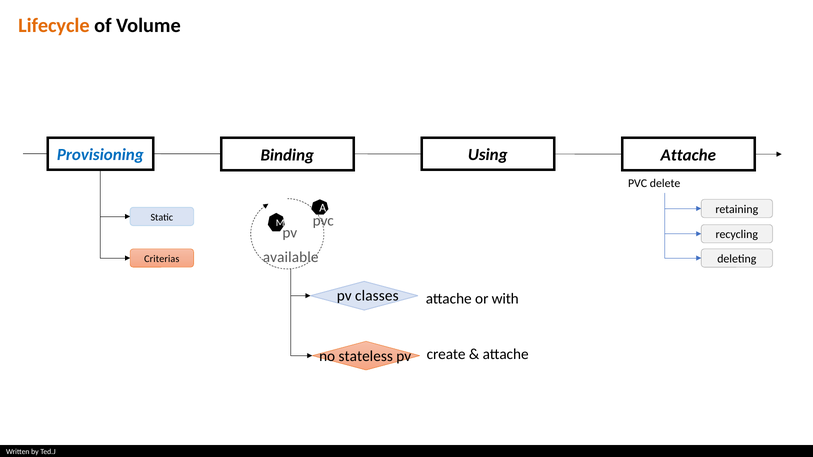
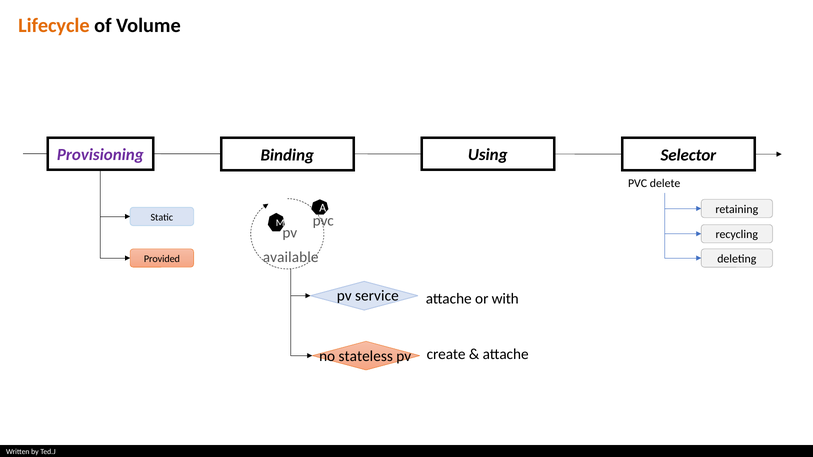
Provisioning colour: blue -> purple (100, 155)
Using Attache: Attache -> Selector (688, 155)
Criterias: Criterias -> Provided (162, 259)
classes: classes -> service (377, 296)
